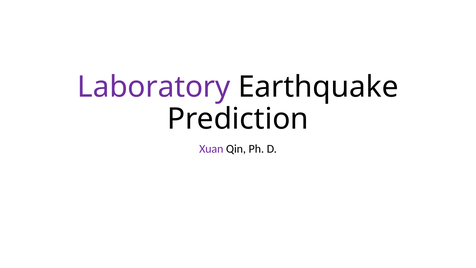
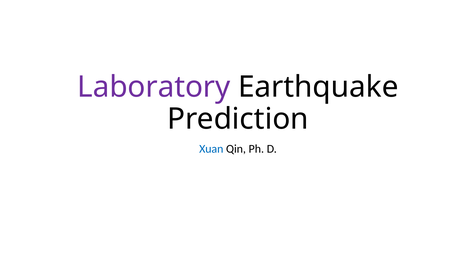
Xuan colour: purple -> blue (211, 149)
